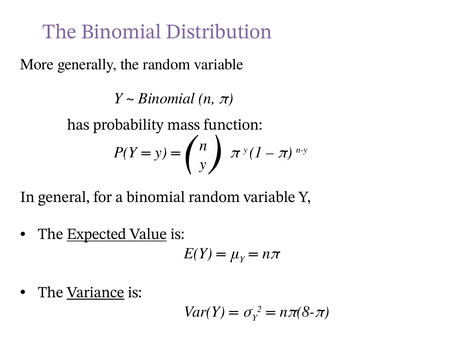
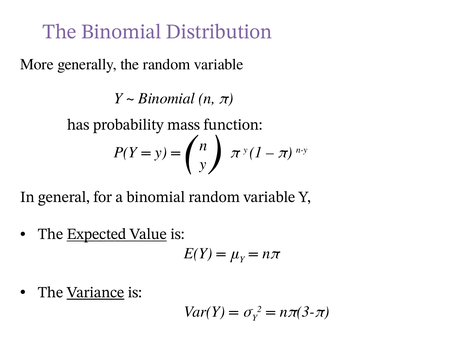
nπ(8-π: nπ(8-π -> nπ(3-π (305, 312)
